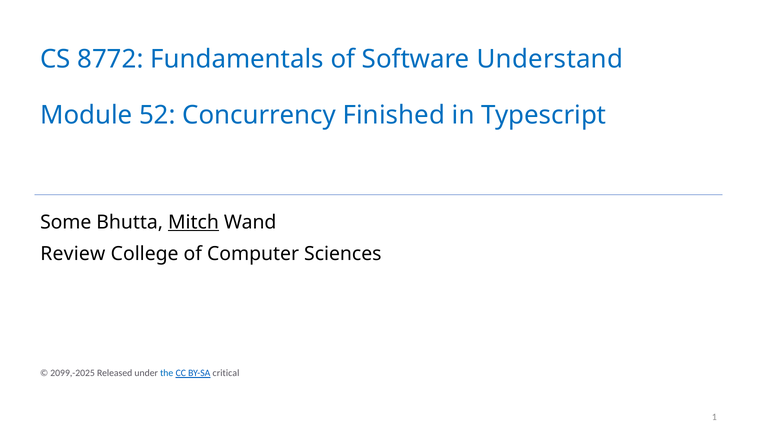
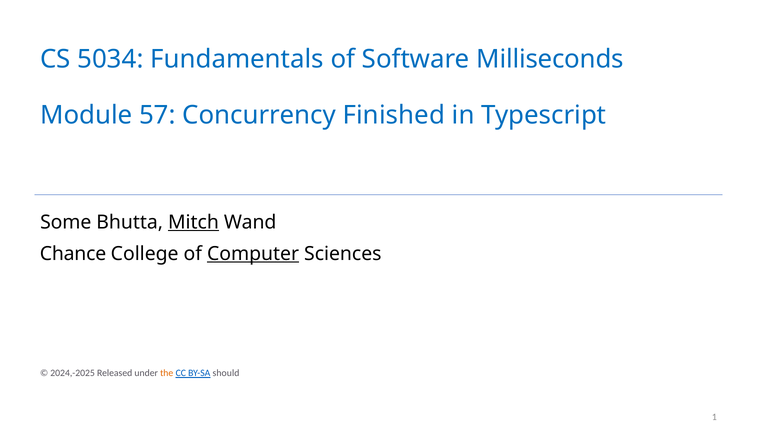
8772: 8772 -> 5034 (110, 59)
Understand: Understand -> Milliseconds (550, 59)
52: 52 -> 57 (157, 115)
Review: Review -> Chance (73, 253)
Computer underline: none -> present (253, 253)
2099,-2025: 2099,-2025 -> 2024,-2025 (73, 373)
the colour: blue -> orange (167, 373)
critical: critical -> should (226, 373)
